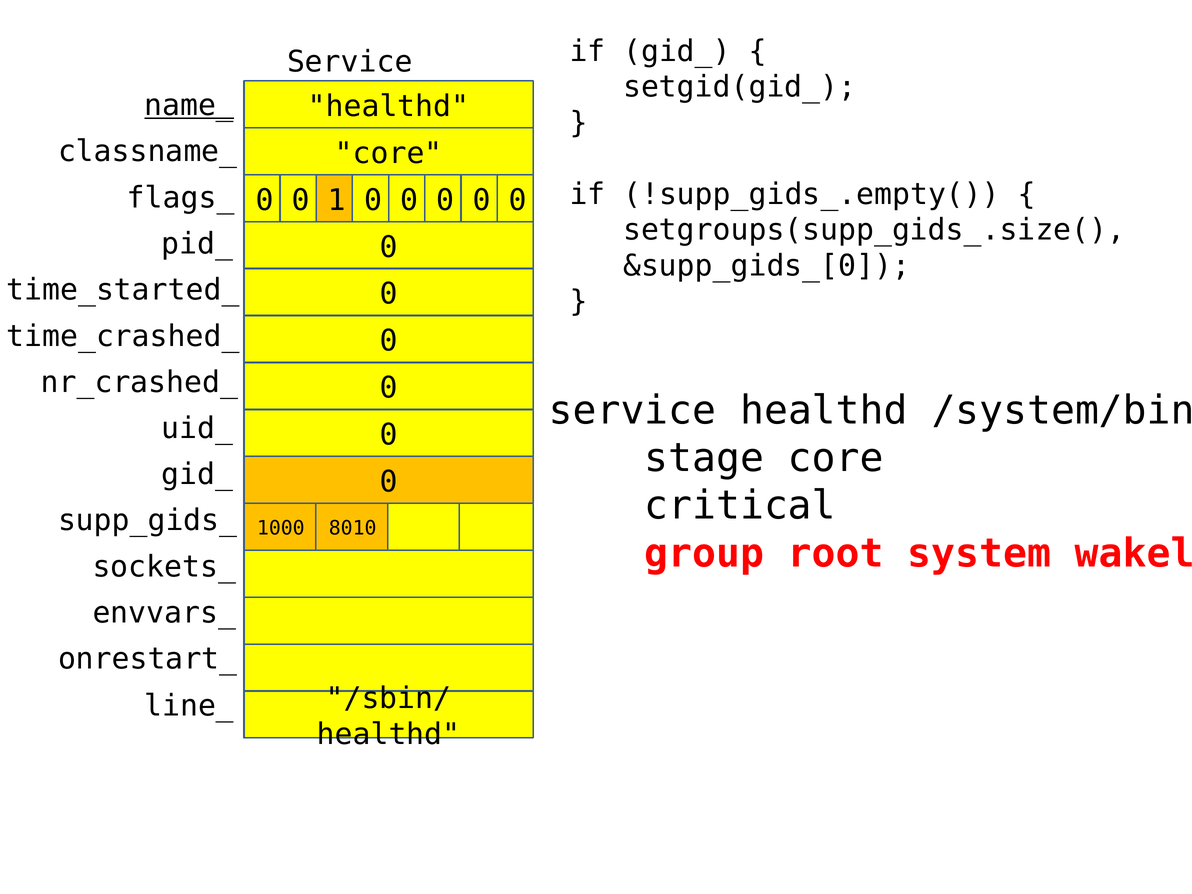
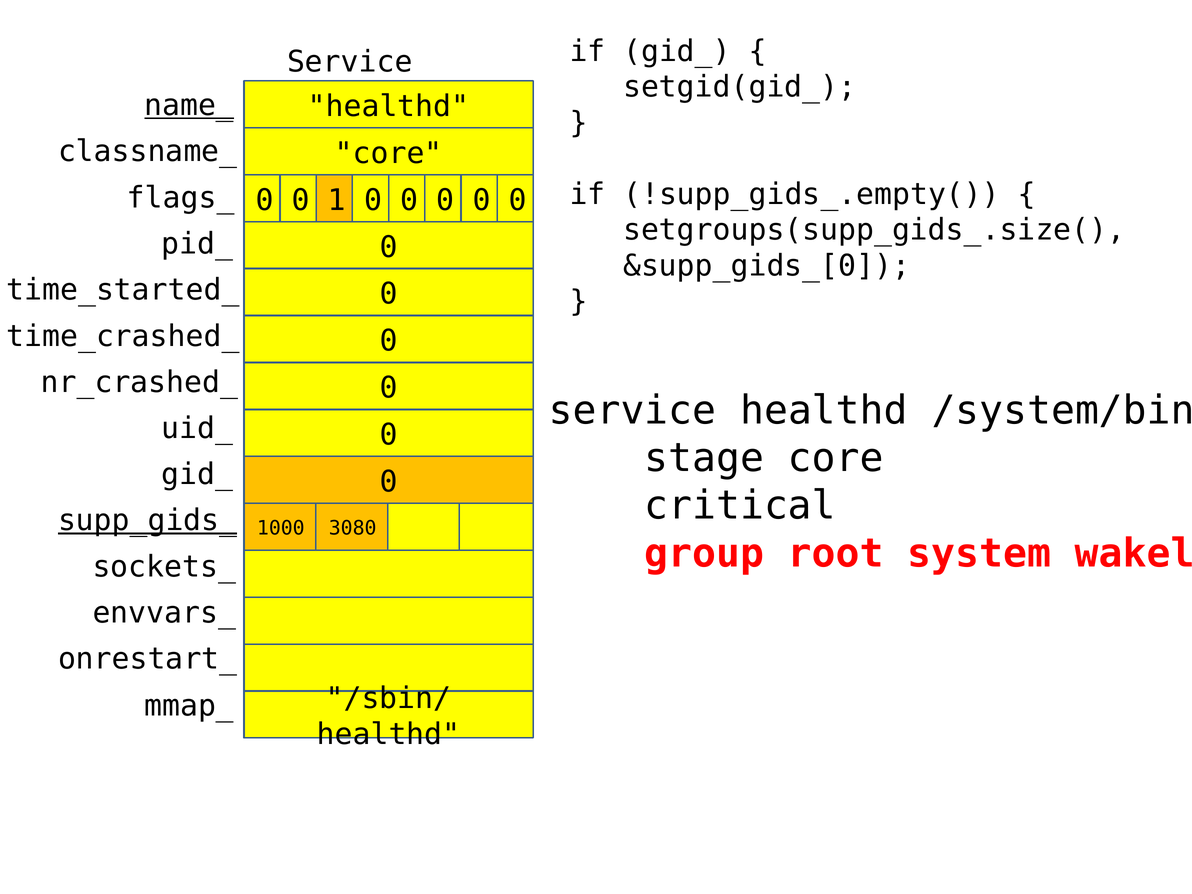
supp_gids_ underline: none -> present (148, 521)
8010: 8010 -> 3080 (353, 528)
line_: line_ -> mmap_ (189, 706)
